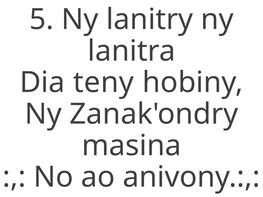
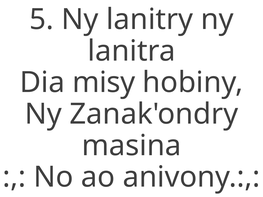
teny: teny -> misy (104, 83)
